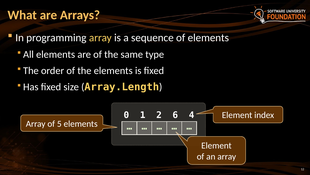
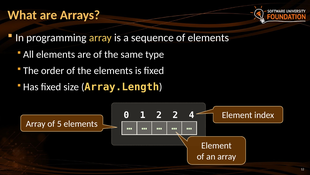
2 6: 6 -> 2 (175, 115)
